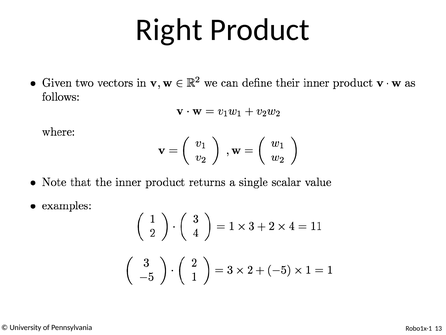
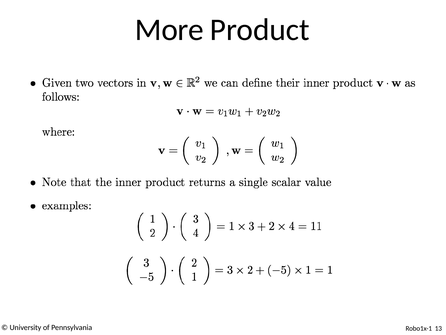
Right: Right -> More (169, 30)
